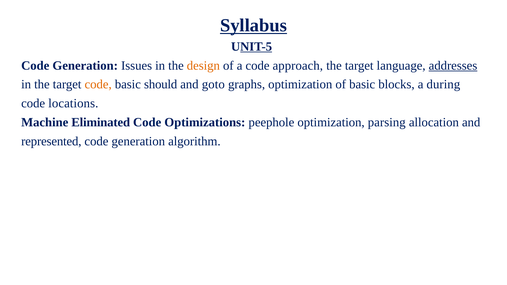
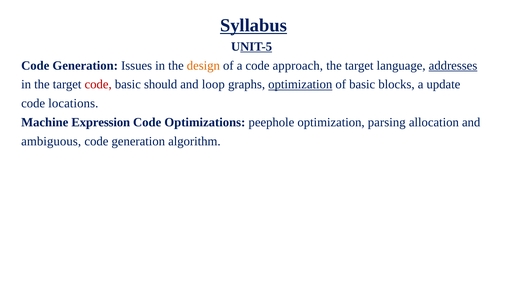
code colour: orange -> red (98, 84)
goto: goto -> loop (213, 84)
optimization underline: none -> present (300, 84)
during: during -> update (443, 84)
Eliminated: Eliminated -> Expression (101, 122)
represented: represented -> ambiguous (51, 141)
